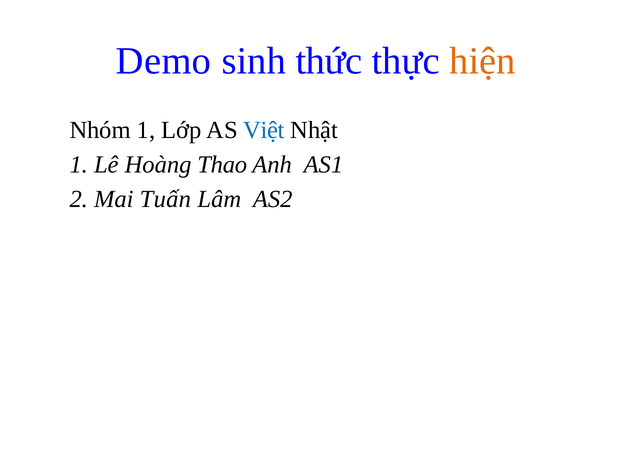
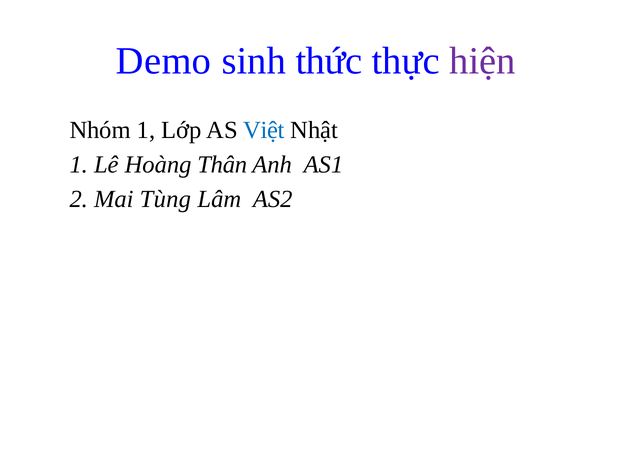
hiện colour: orange -> purple (483, 61)
Thao: Thao -> Thân (222, 165)
Tuấn: Tuấn -> Tùng (165, 199)
